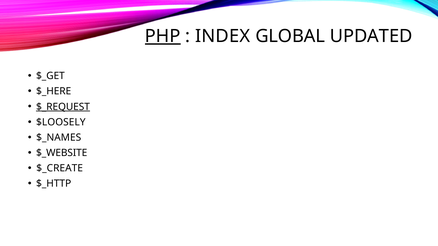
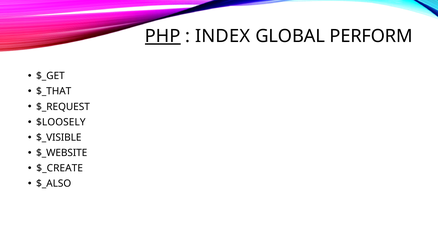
UPDATED: UPDATED -> PERFORM (371, 36)
$_HERE: $_HERE -> $_THAT (54, 91)
$_REQUEST underline: present -> none (63, 107)
$_NAMES: $_NAMES -> $_VISIBLE (59, 138)
$_HTTP: $_HTTP -> $_ALSO (54, 184)
